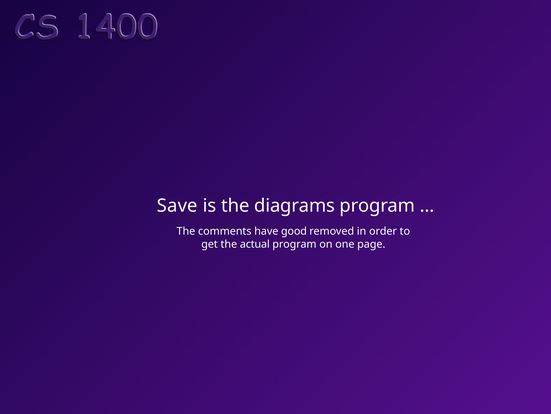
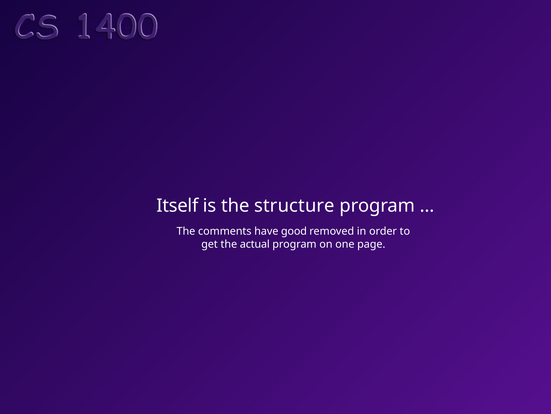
Save: Save -> Itself (177, 205)
diagrams: diagrams -> structure (294, 205)
